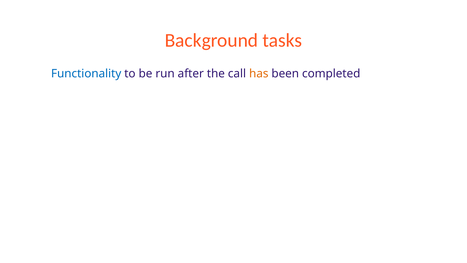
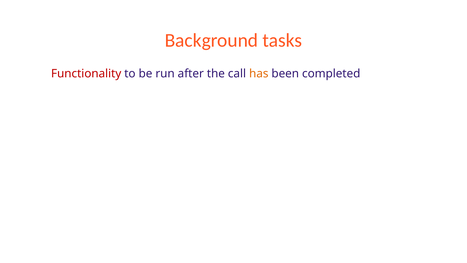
Functionality colour: blue -> red (86, 73)
